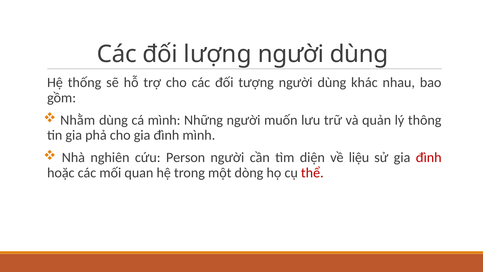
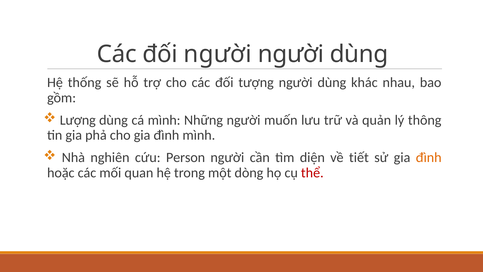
đối lượng: lượng -> người (218, 54)
Nhằm: Nhằm -> Lượng (78, 120)
liệu: liệu -> tiết (359, 157)
đình colour: red -> orange (429, 157)
